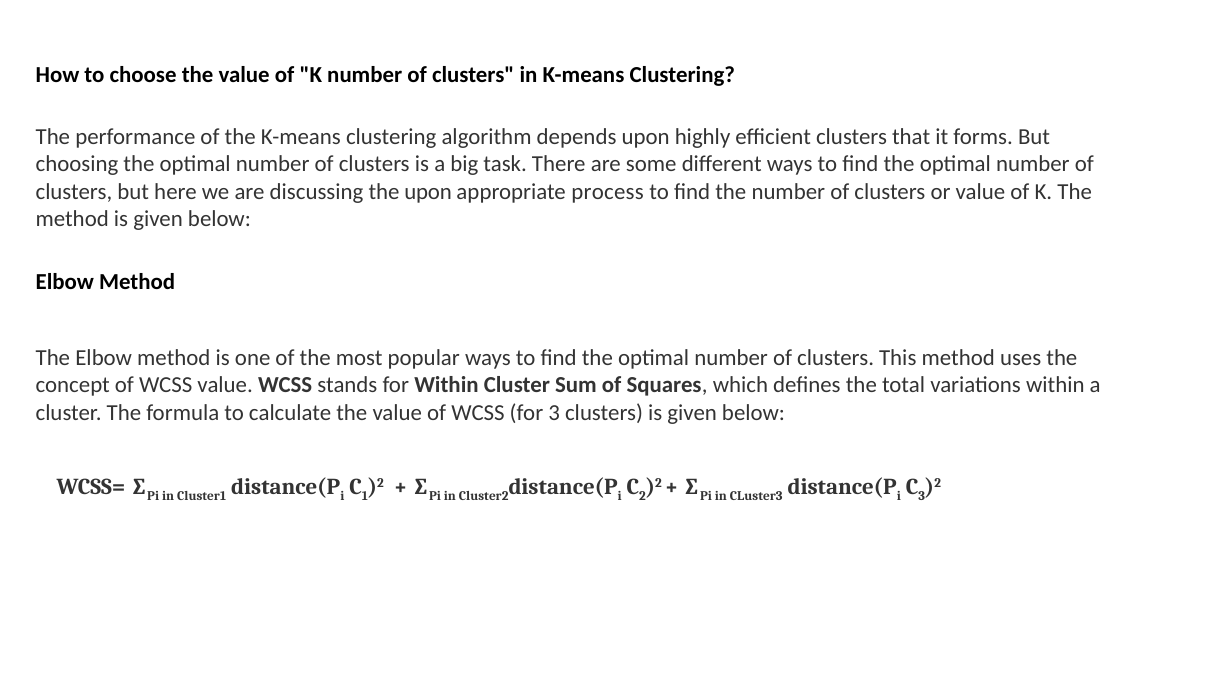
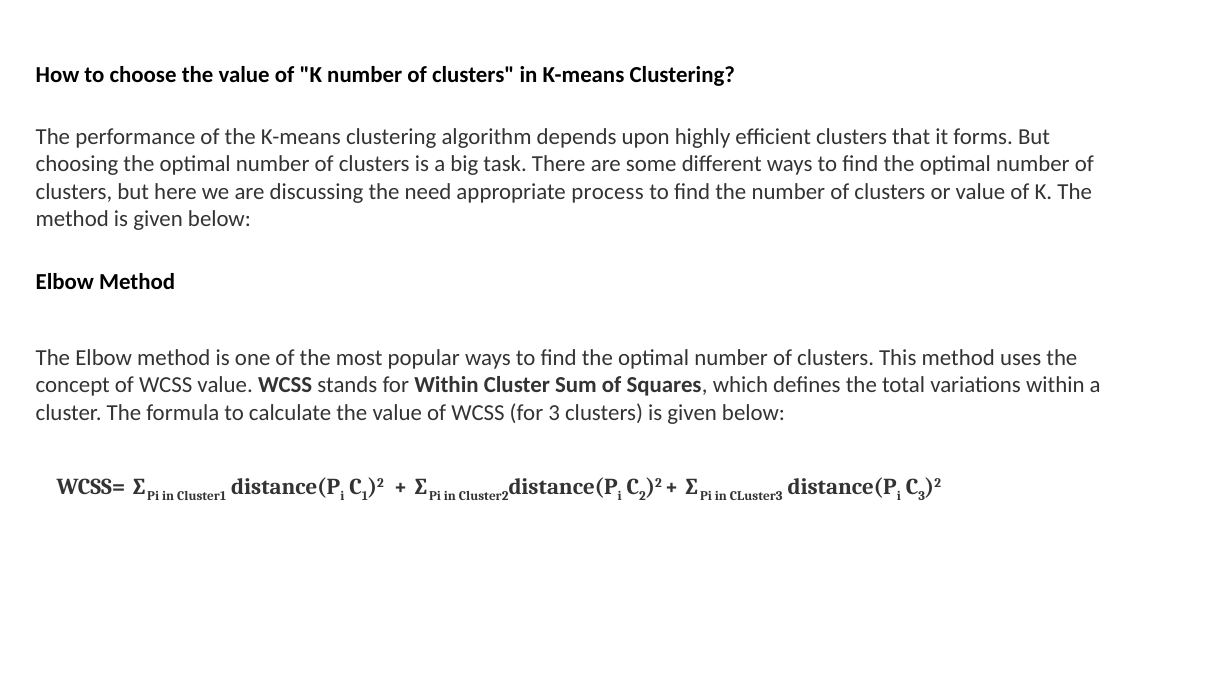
the upon: upon -> need (428, 192)
